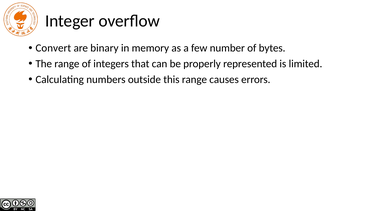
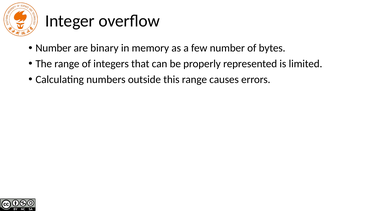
Convert: Convert -> Number (53, 48)
